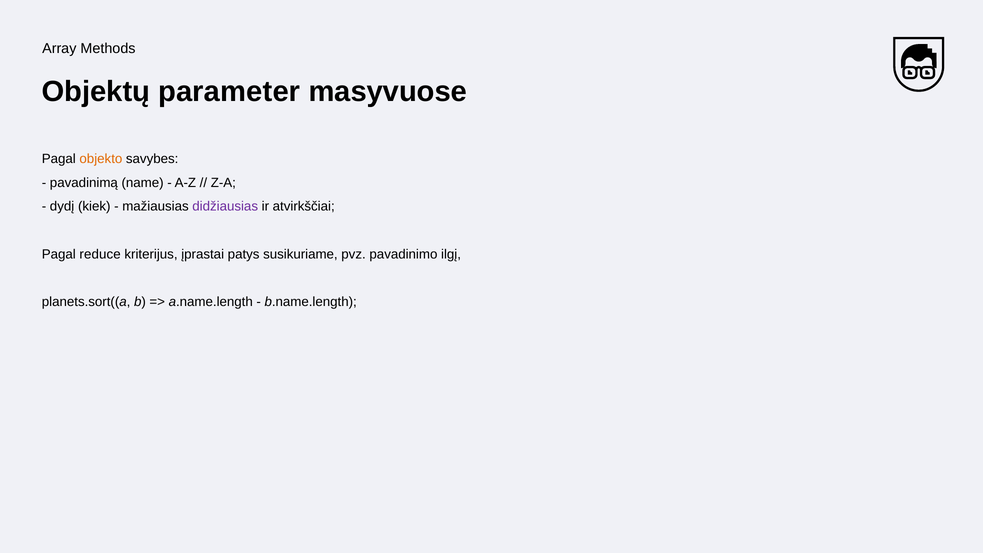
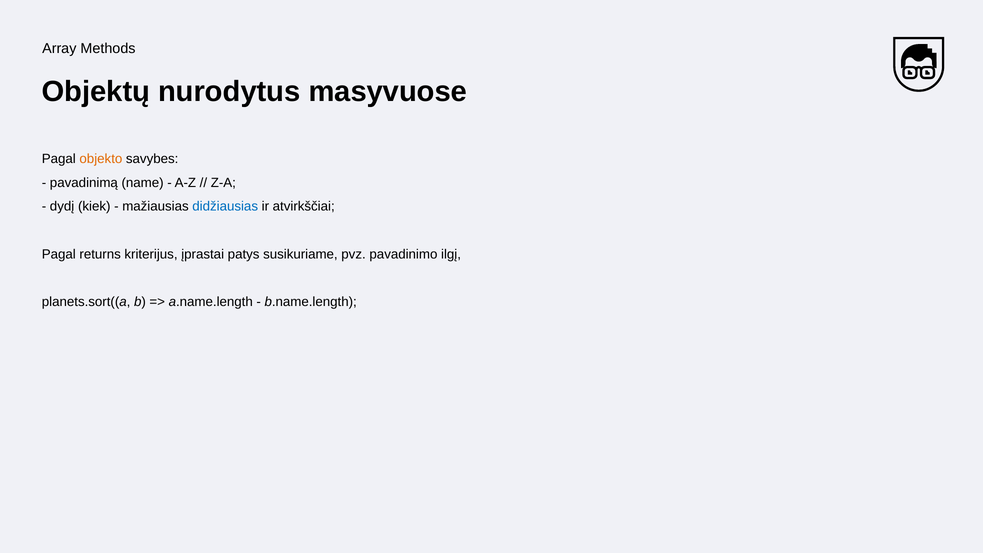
parameter: parameter -> nurodytus (229, 92)
didžiausias colour: purple -> blue (225, 207)
reduce: reduce -> returns (100, 254)
